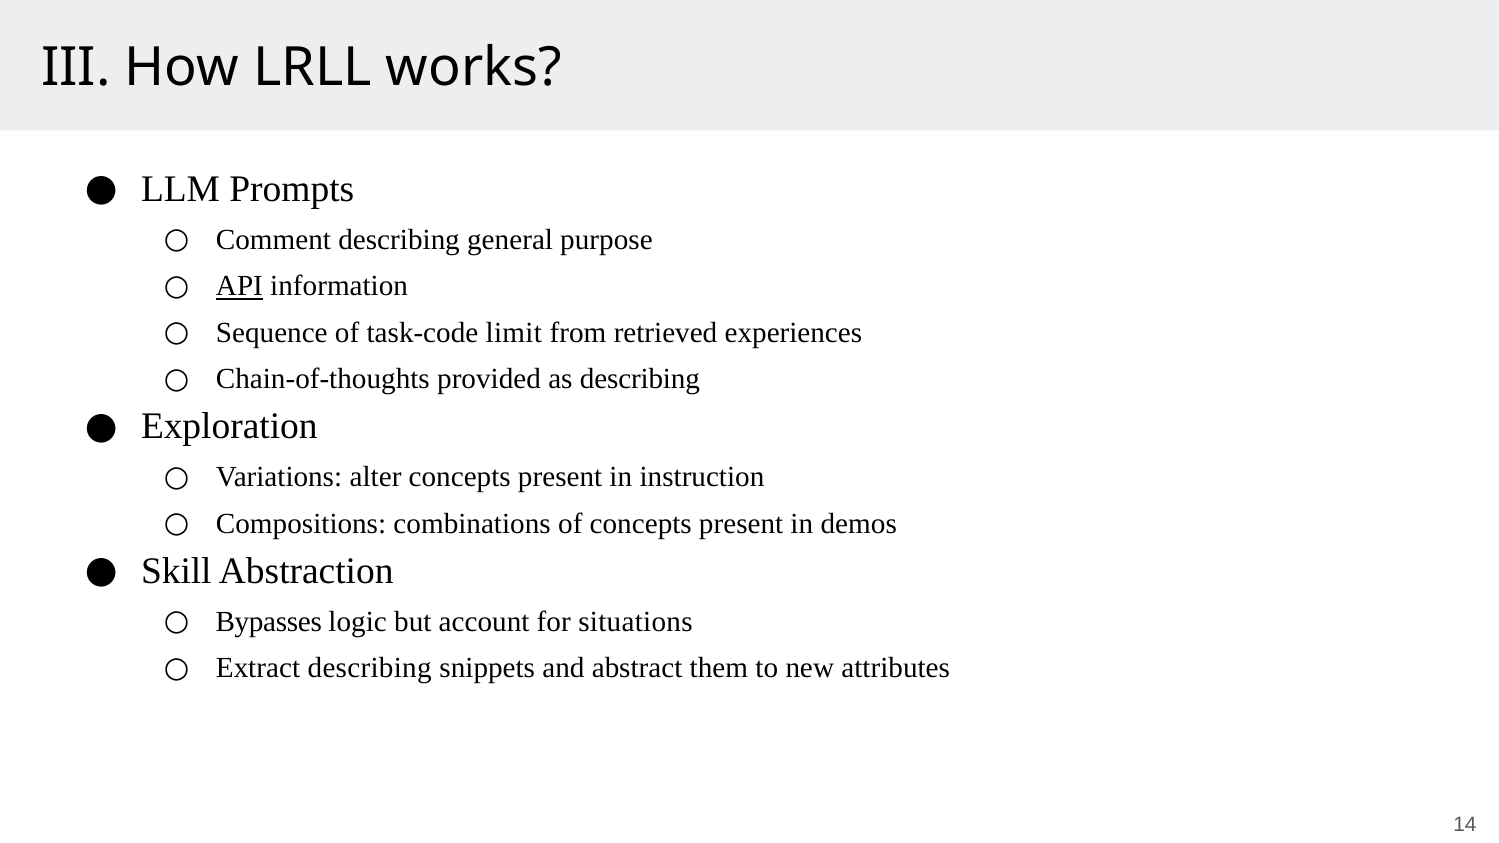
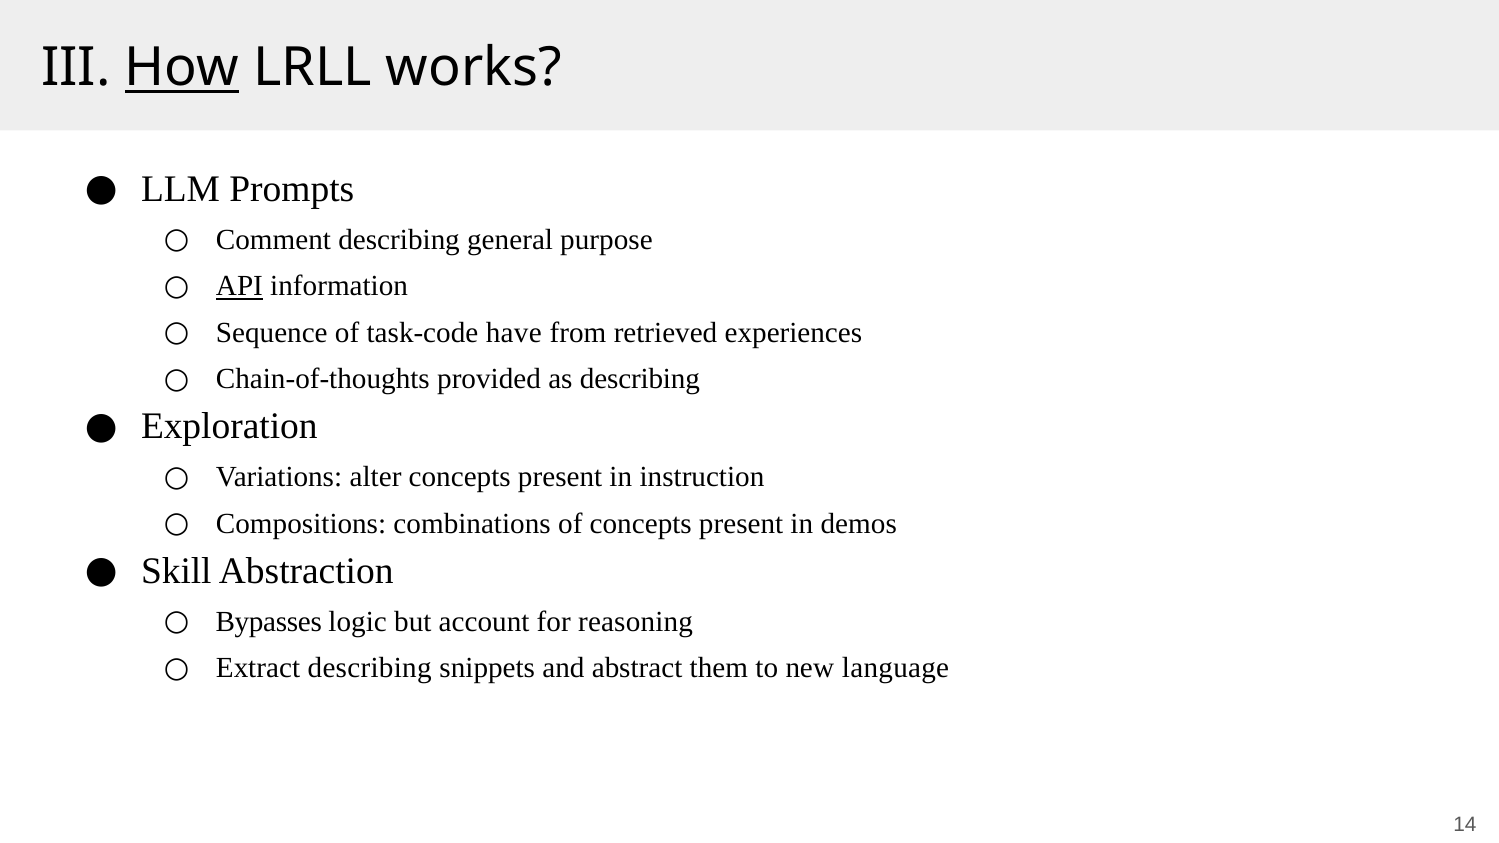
How underline: none -> present (182, 68)
limit: limit -> have (514, 333)
situations: situations -> reasoning (636, 622)
attributes: attributes -> language (896, 668)
